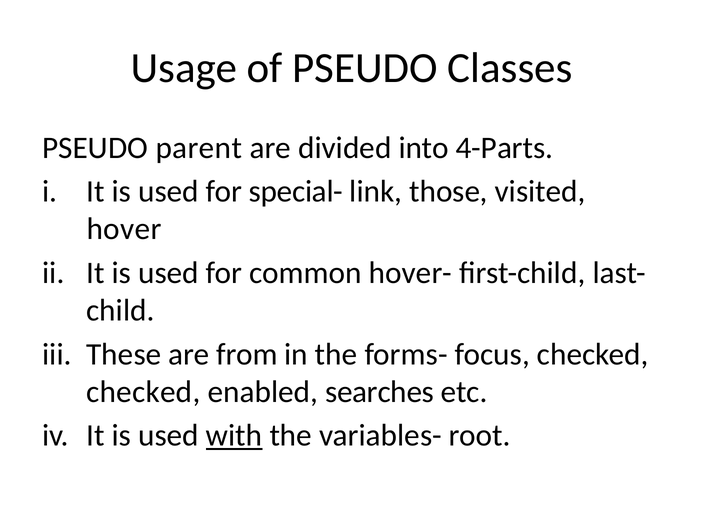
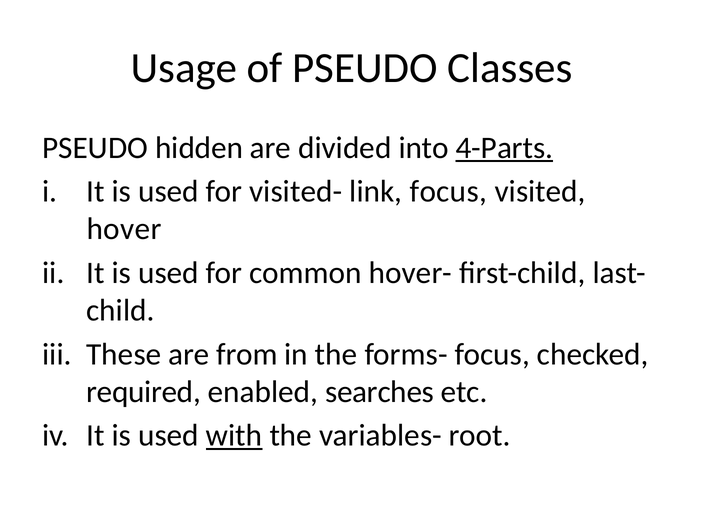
parent: parent -> hidden (199, 148)
4-Parts underline: none -> present (504, 148)
special-: special- -> visited- (296, 192)
link those: those -> focus (448, 192)
checked: checked -> required (144, 392)
